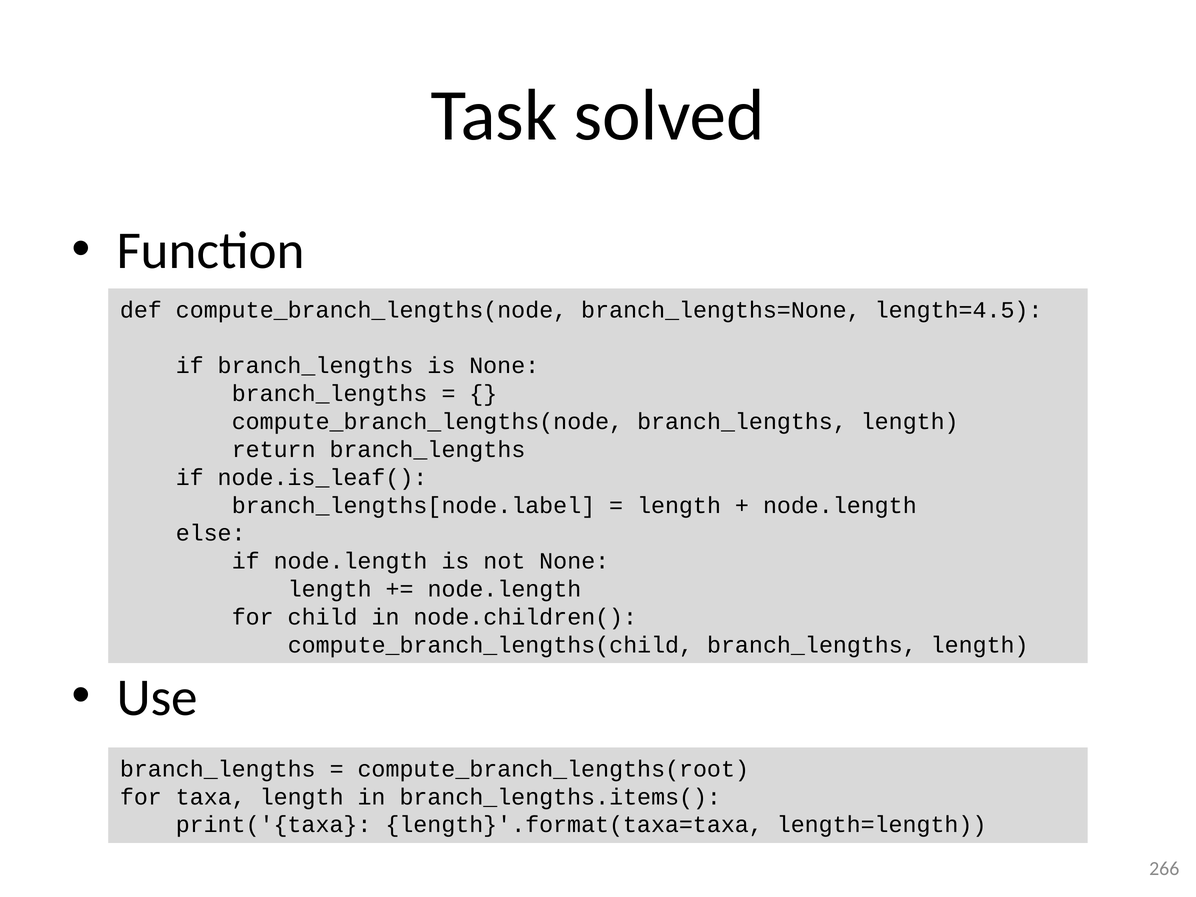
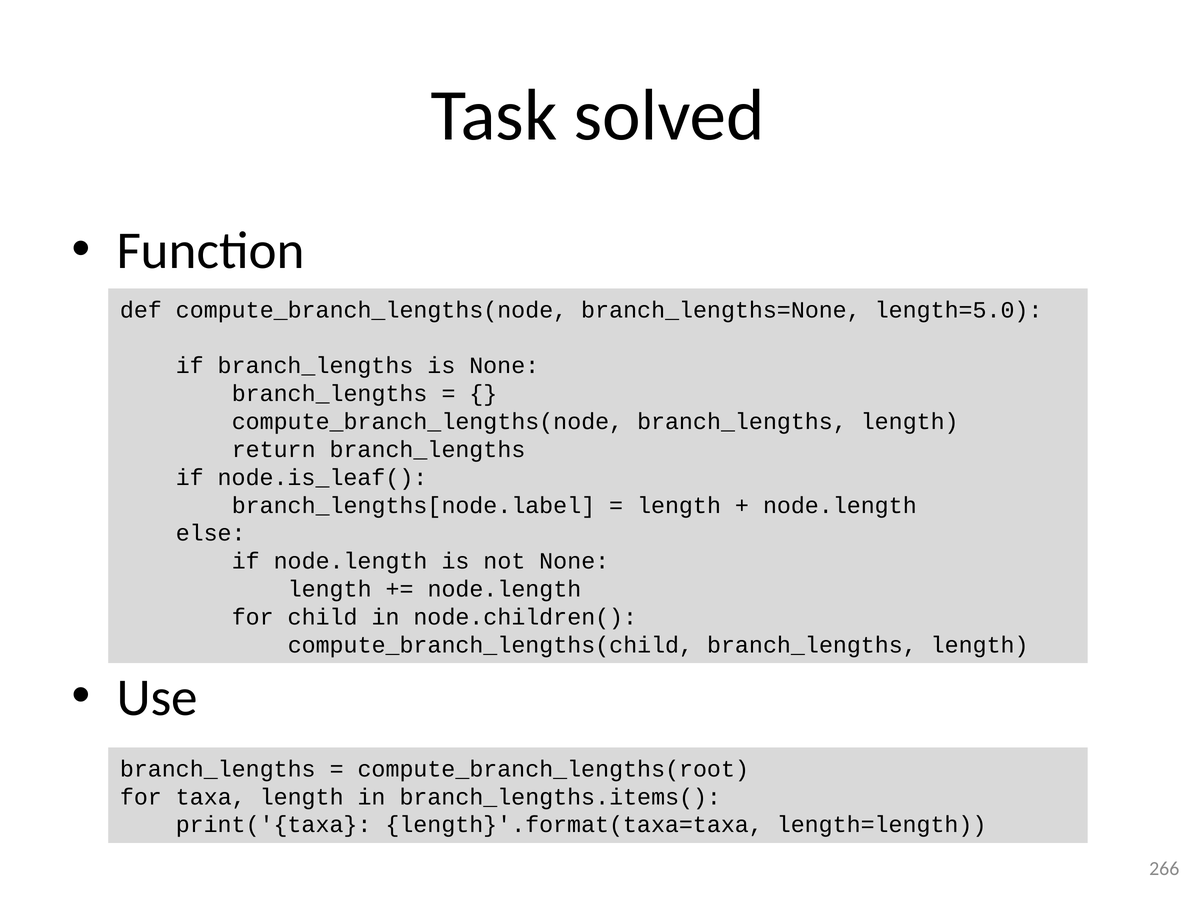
length=4.5: length=4.5 -> length=5.0 (959, 310)
